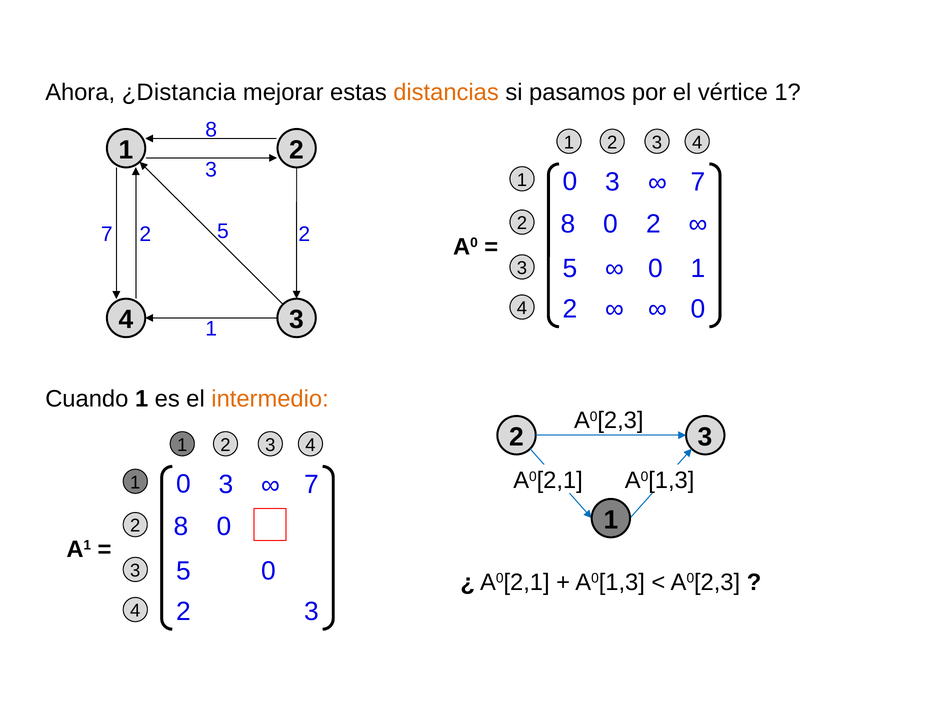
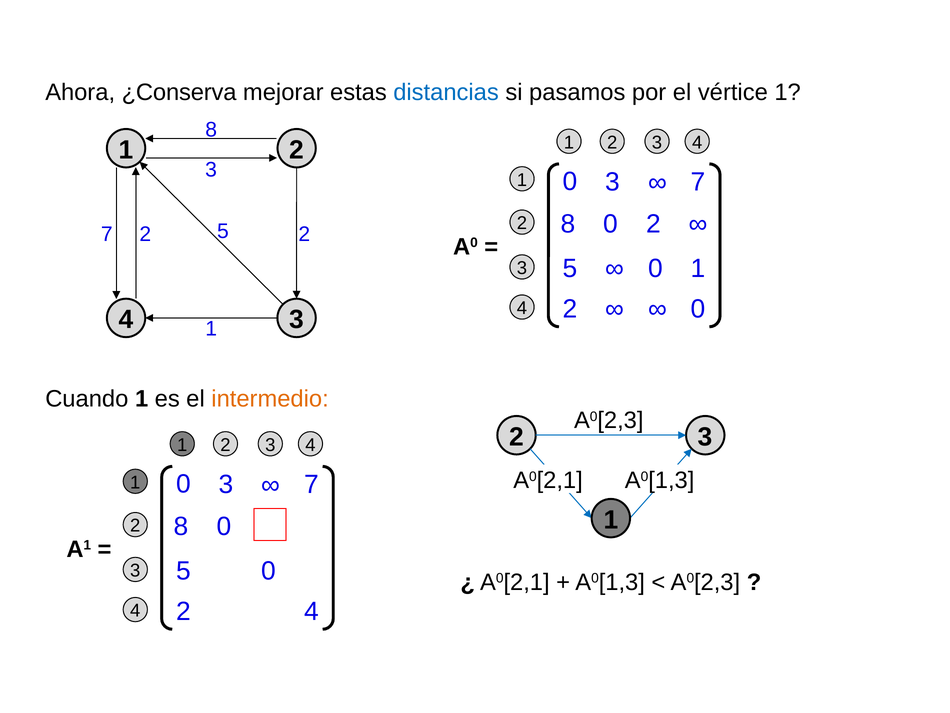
¿Distancia: ¿Distancia -> ¿Conserva (179, 93)
distancias colour: orange -> blue (446, 93)
3: 3 -> 4 (312, 611)
